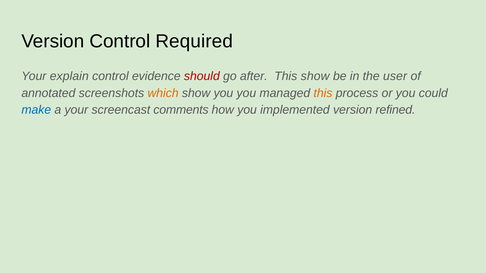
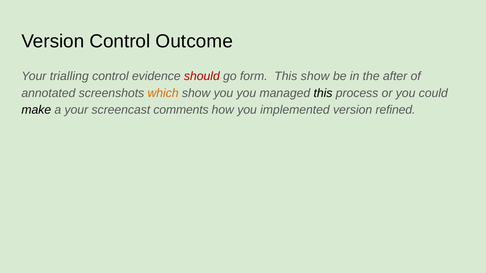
Required: Required -> Outcome (194, 41)
explain: explain -> trialling (69, 76)
after: after -> form (254, 76)
user: user -> after (395, 76)
this colour: orange -> black (323, 93)
make colour: blue -> black (36, 110)
